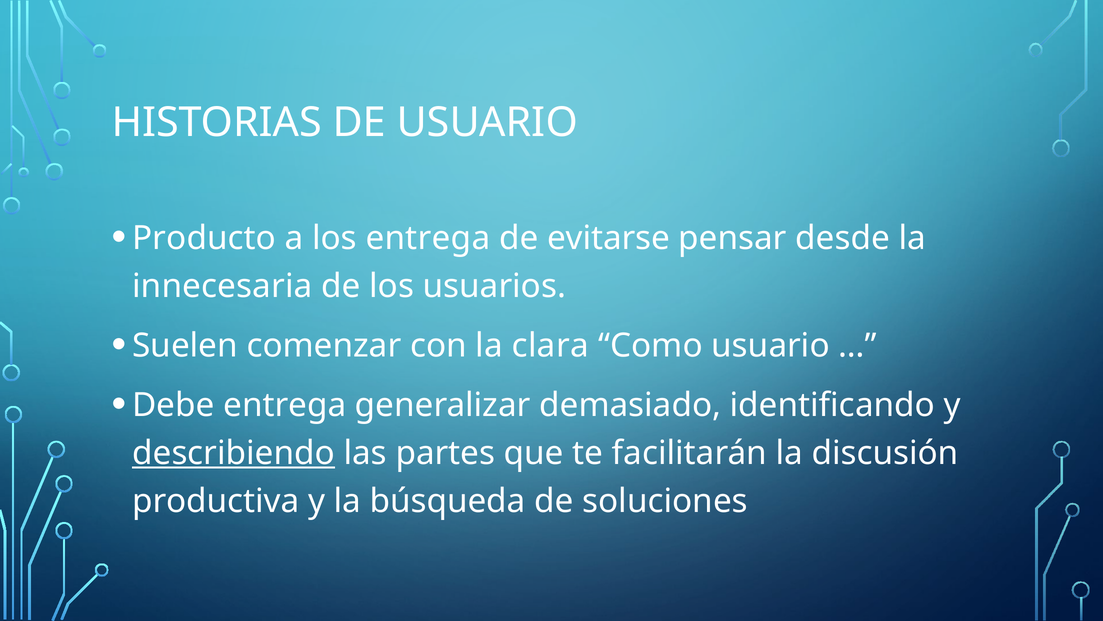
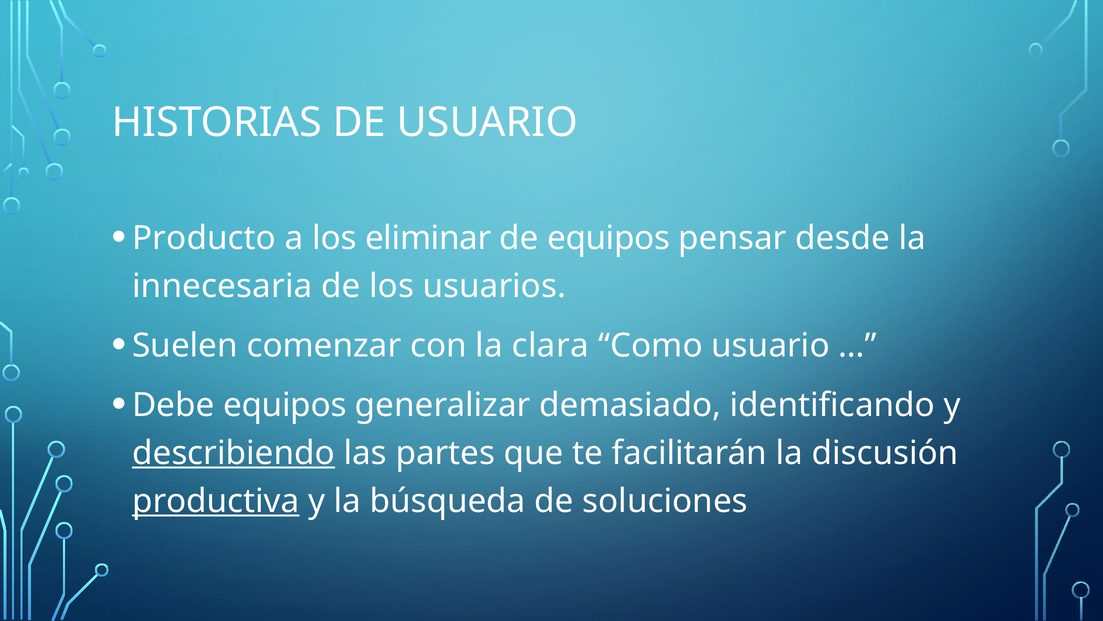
los entrega: entrega -> eliminar (428, 238)
de evitarse: evitarse -> equipos (609, 238)
Debe entrega: entrega -> equipos (285, 405)
productiva underline: none -> present (216, 501)
